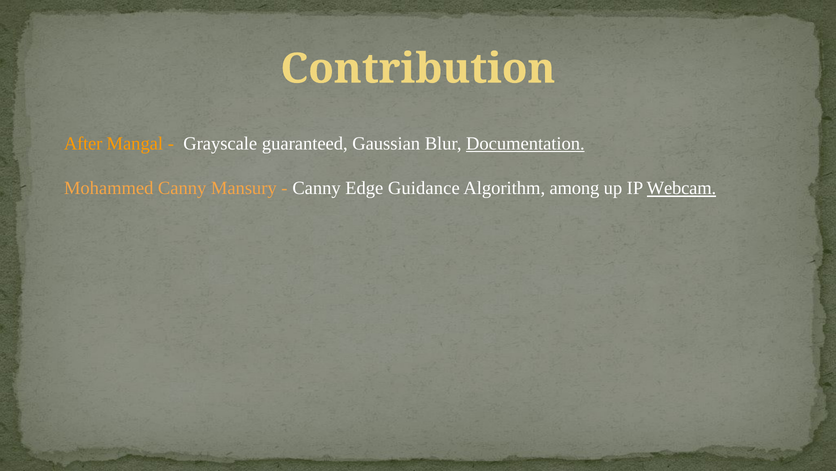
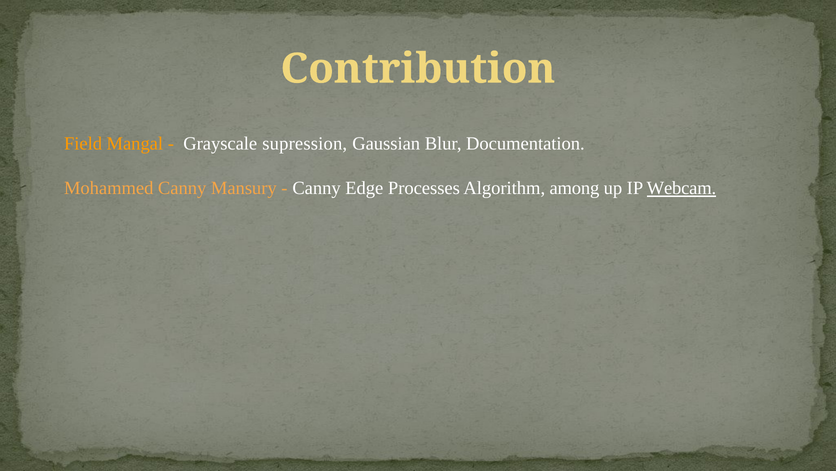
After: After -> Field (83, 143)
guaranteed: guaranteed -> supression (305, 143)
Documentation underline: present -> none (525, 143)
Guidance: Guidance -> Processes (424, 188)
